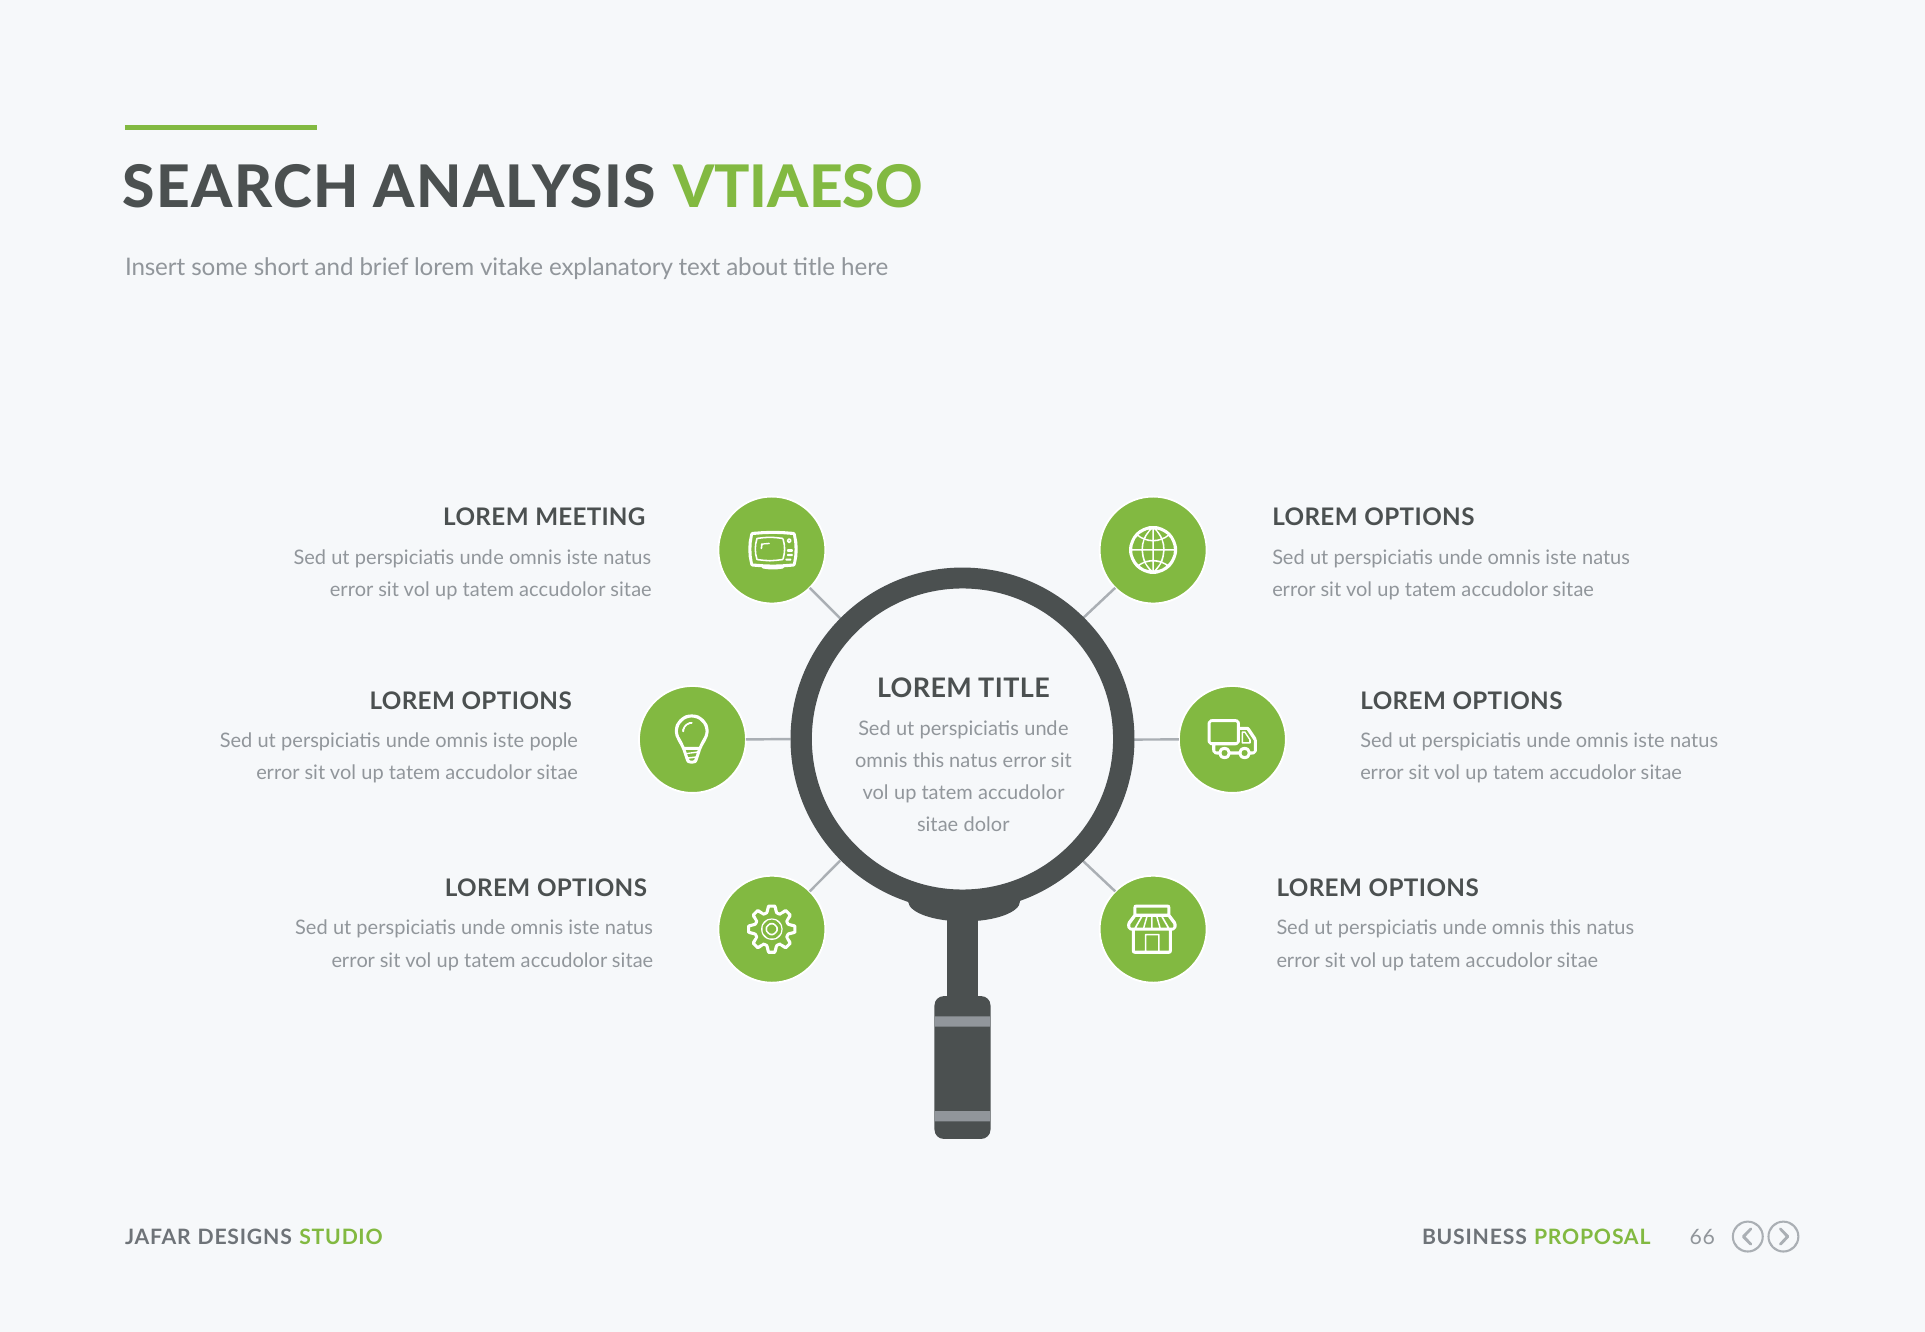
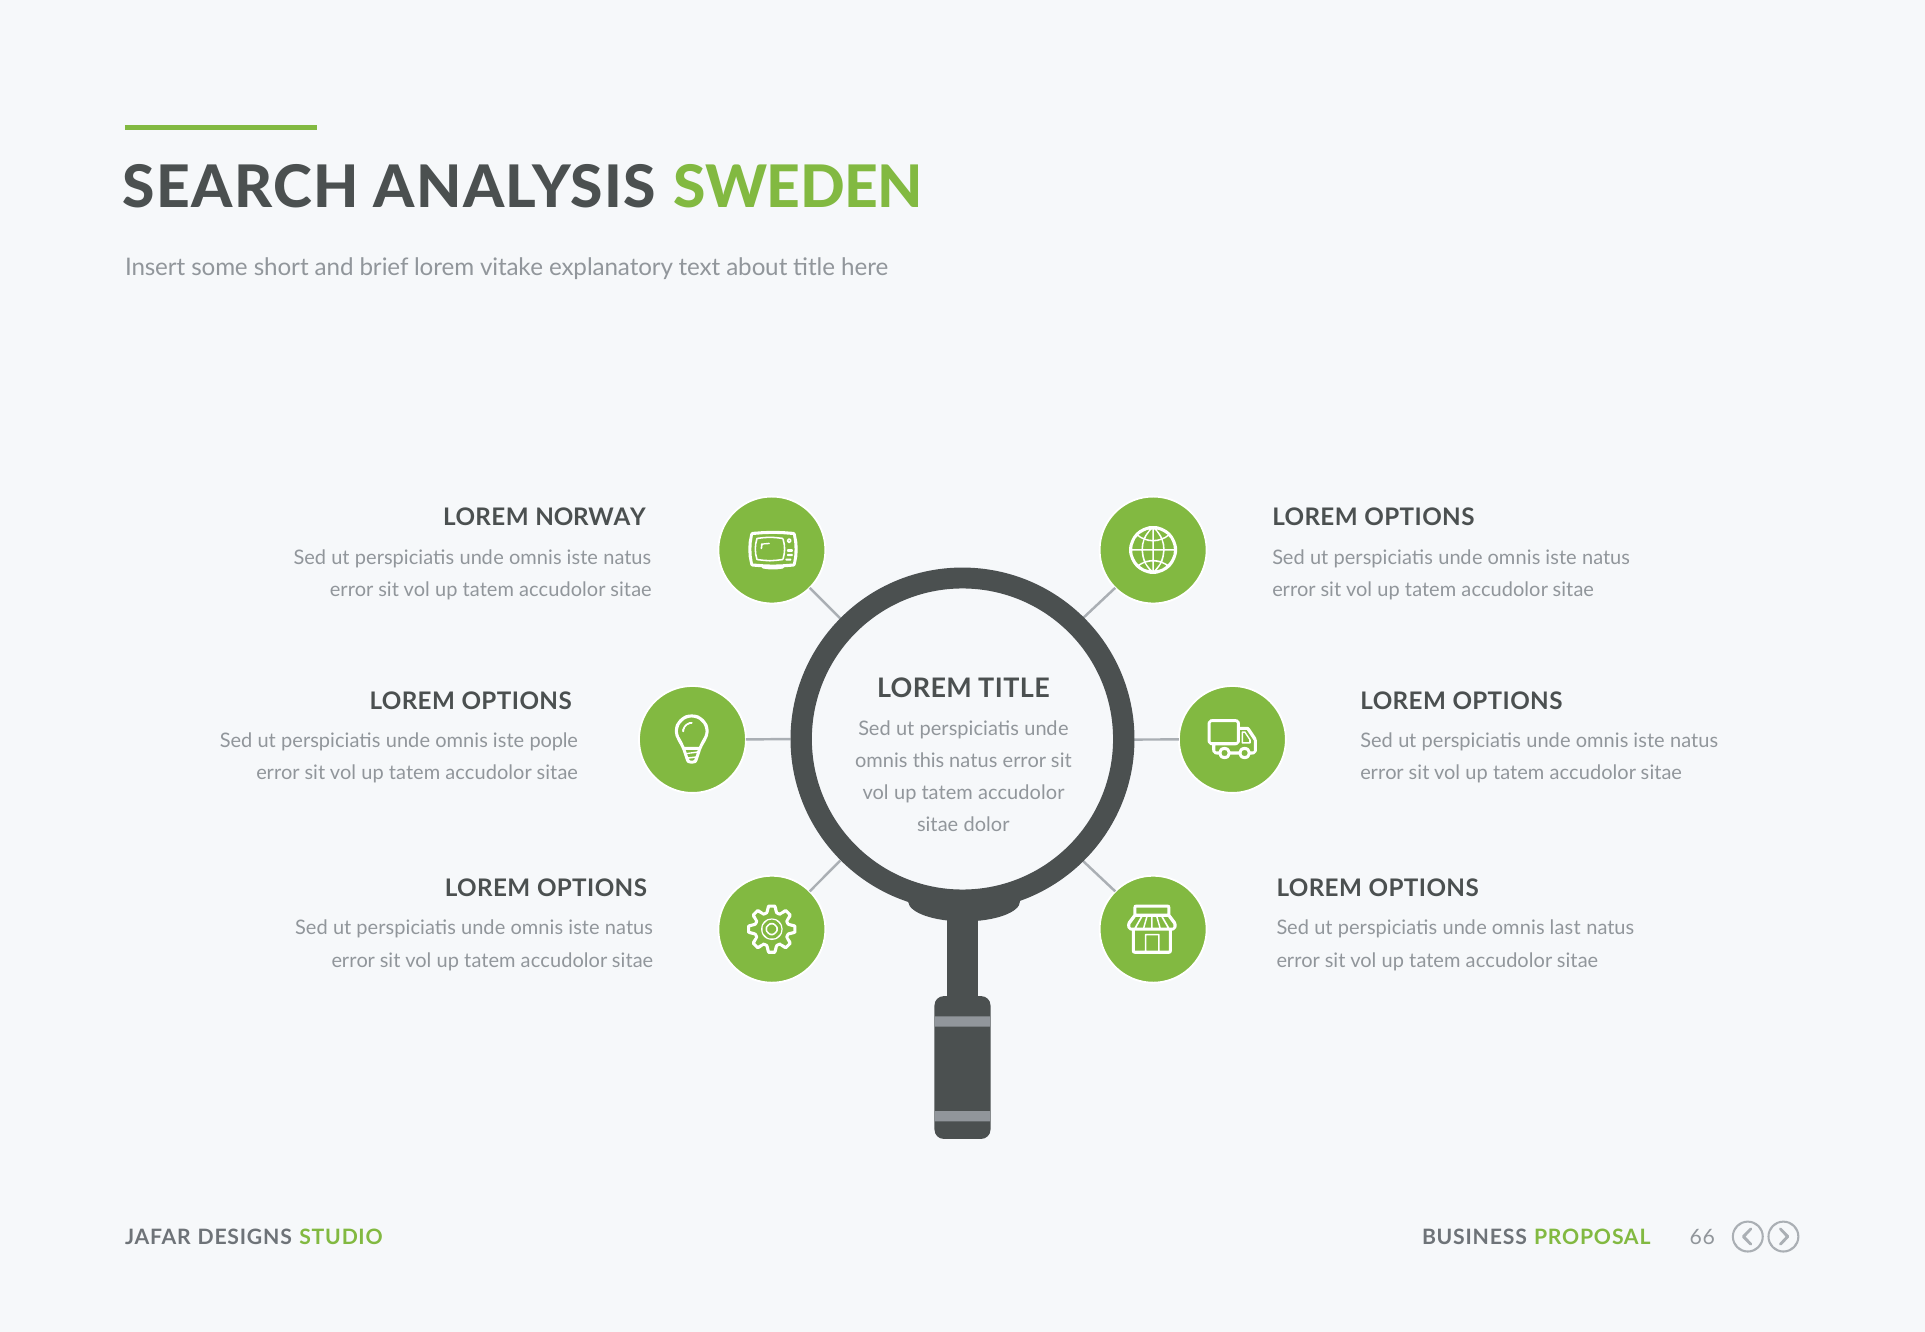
VTIAESO: VTIAESO -> SWEDEN (798, 189)
MEETING: MEETING -> NORWAY (591, 518)
this: this -> last (1565, 929)
